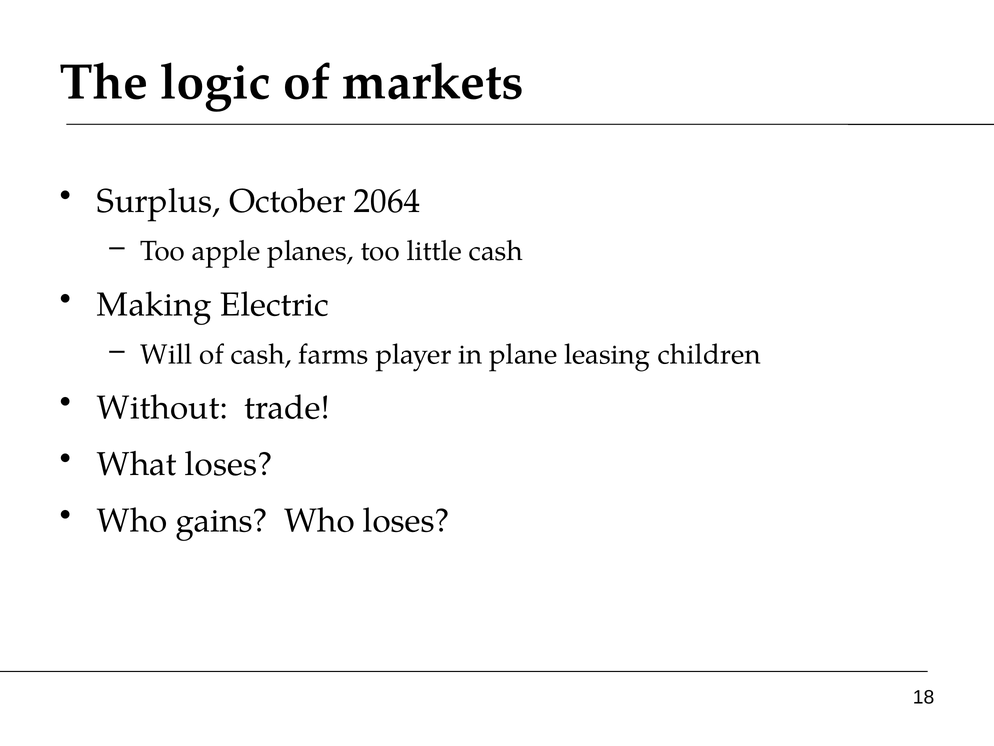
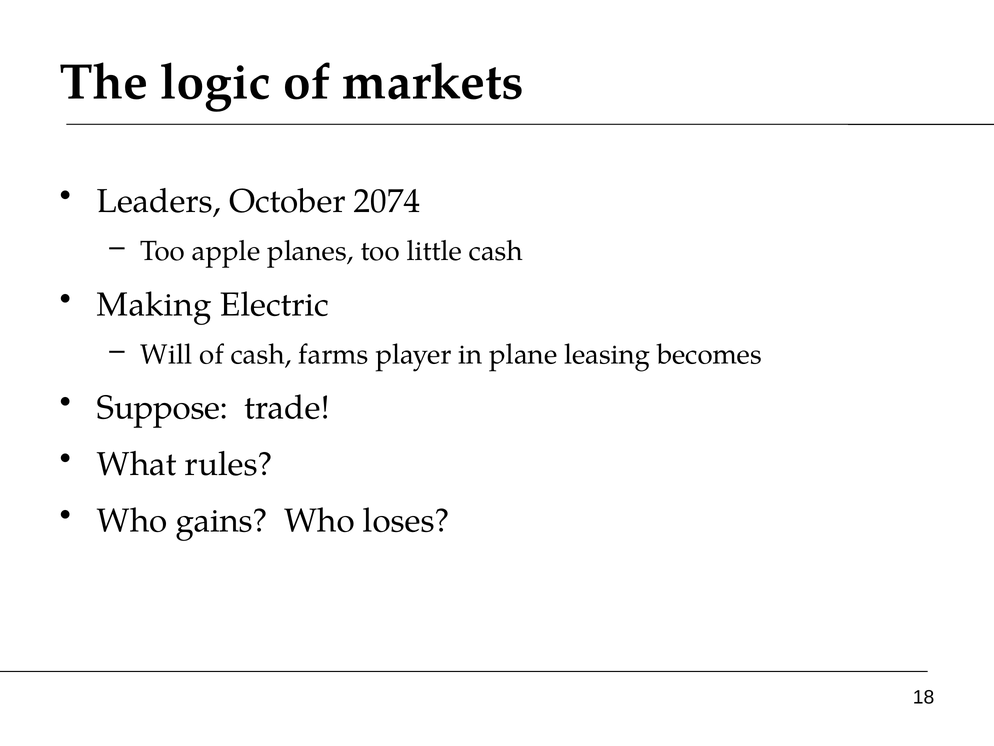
Surplus: Surplus -> Leaders (159, 201)
2064: 2064 -> 2074 (387, 201)
children: children -> becomes (709, 354)
Without: Without -> Suppose (163, 408)
What loses: loses -> rules (229, 464)
